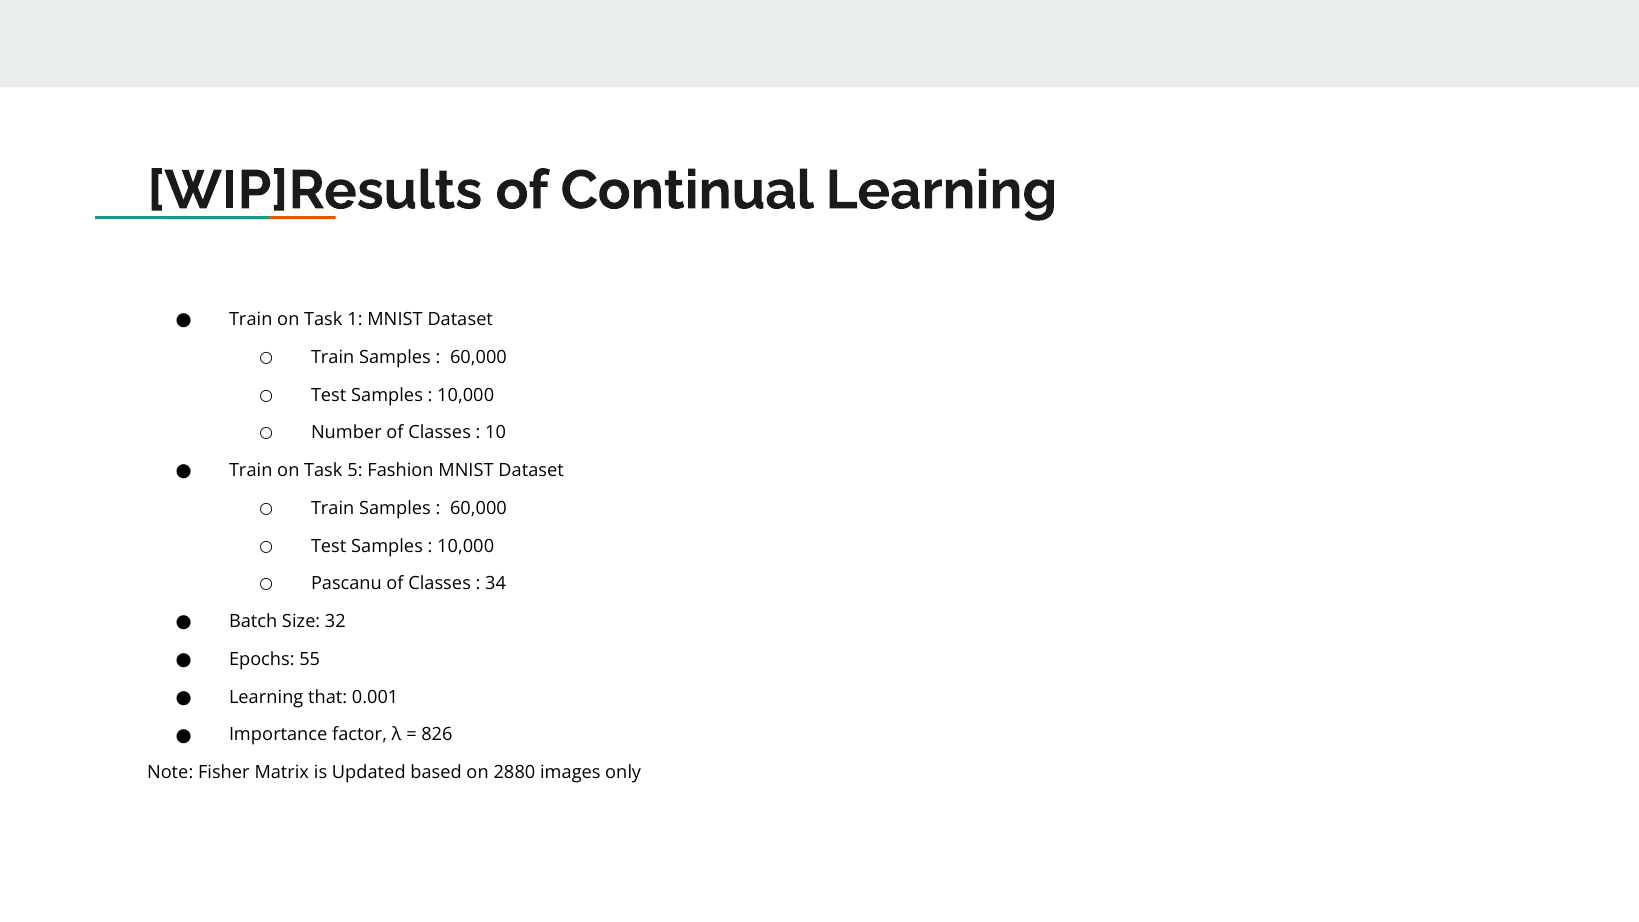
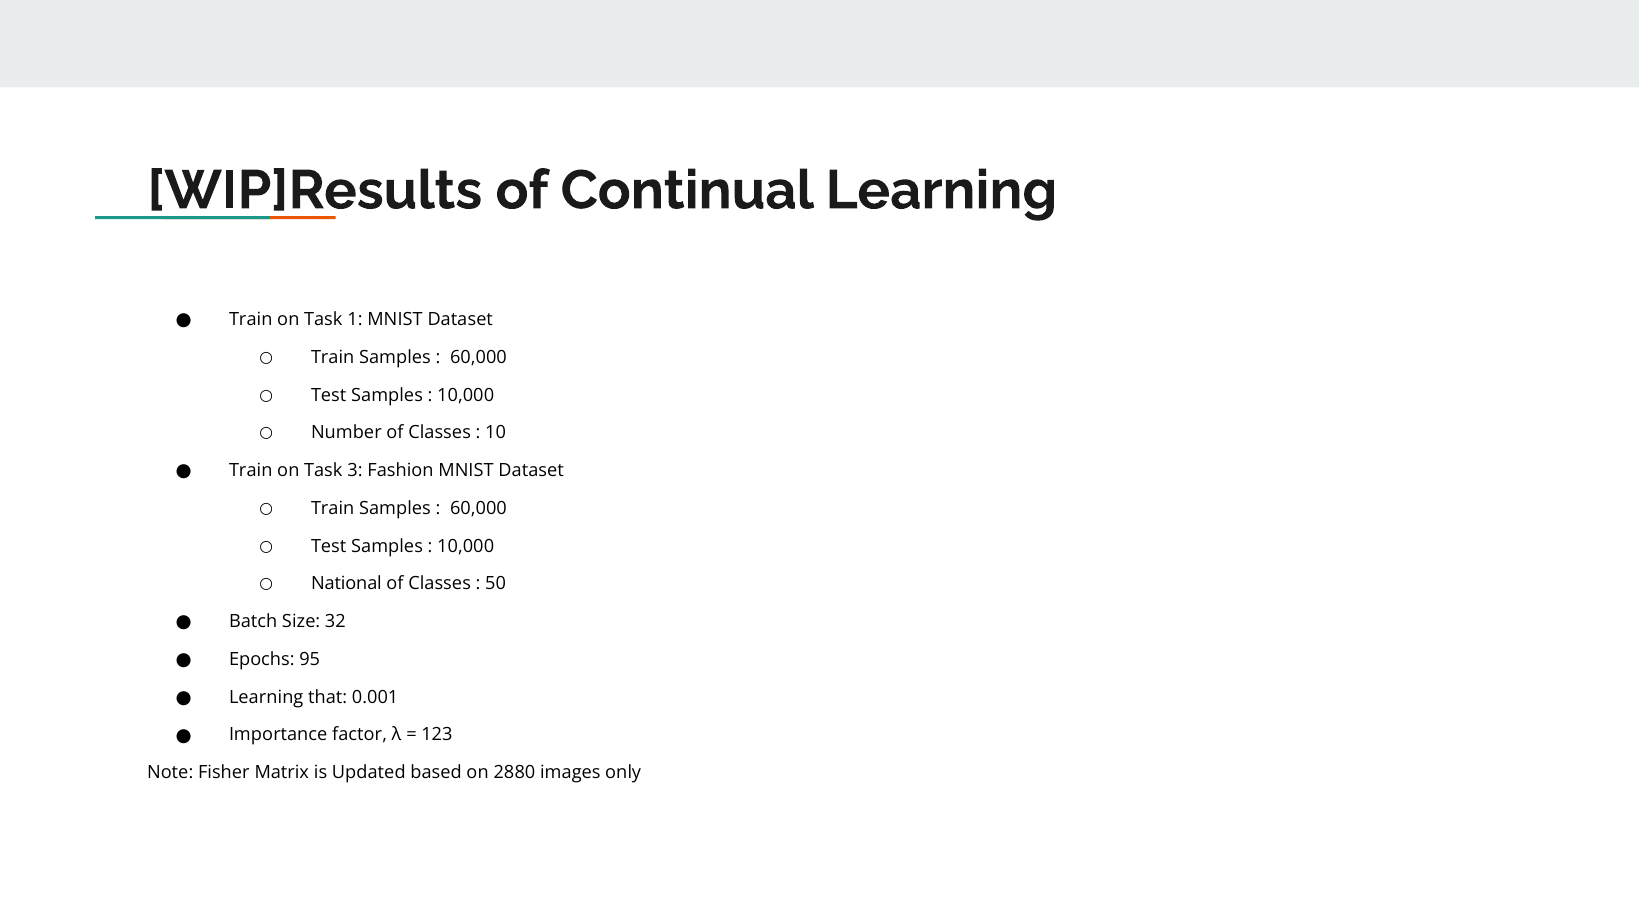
5: 5 -> 3 (355, 471)
Pascanu: Pascanu -> National (346, 584)
34: 34 -> 50 (496, 584)
55: 55 -> 95 (310, 659)
826: 826 -> 123 (437, 735)
